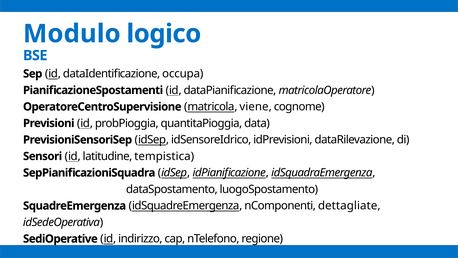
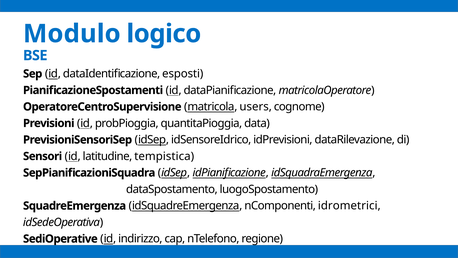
occupa: occupa -> esposti (183, 74)
viene: viene -> users (256, 107)
dettagliate: dettagliate -> idrometrici (349, 206)
